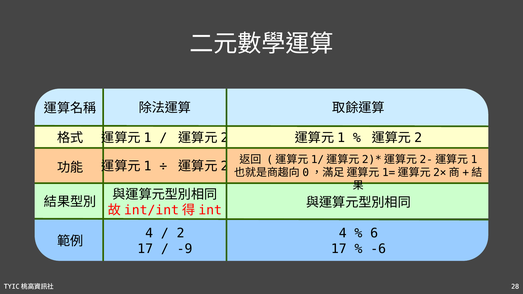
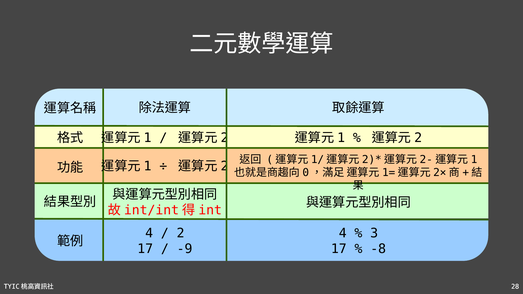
6: 6 -> 3 (374, 233)
-6: -6 -> -8 (378, 249)
